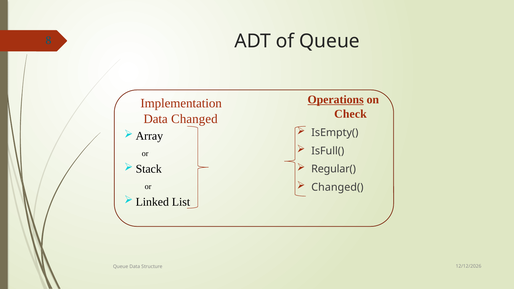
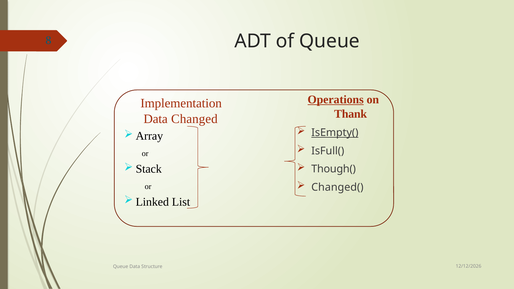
Check: Check -> Thank (351, 114)
IsEmpty( underline: none -> present (335, 133)
Regular(: Regular( -> Though( (334, 169)
